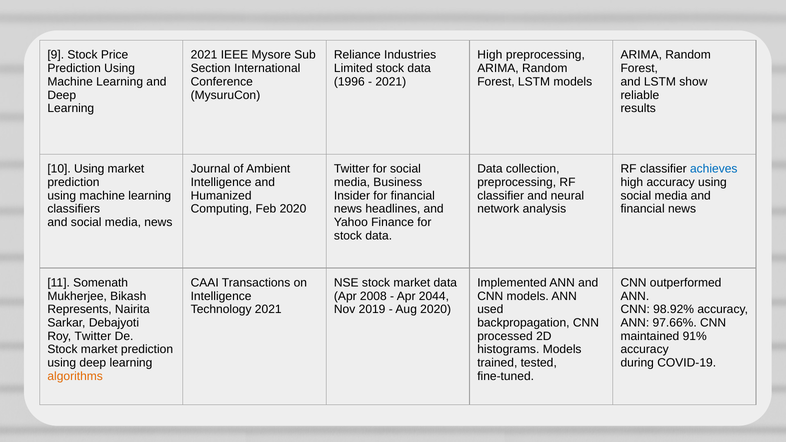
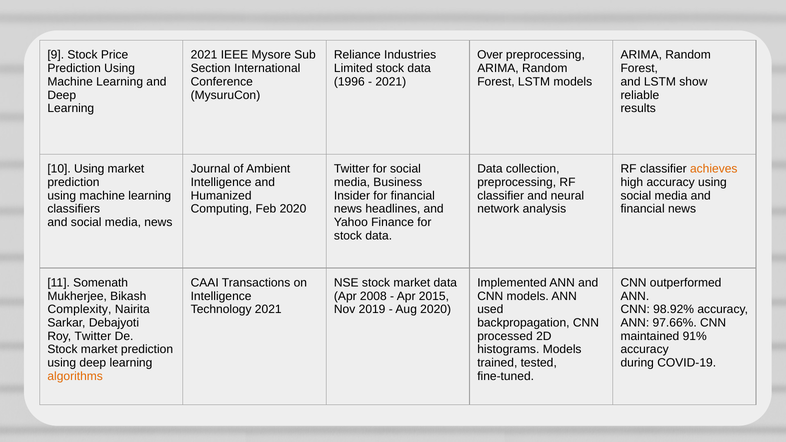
High: High -> Over (490, 55)
achieves colour: blue -> orange (714, 169)
2044: 2044 -> 2015 (434, 296)
Represents: Represents -> Complexity (79, 310)
